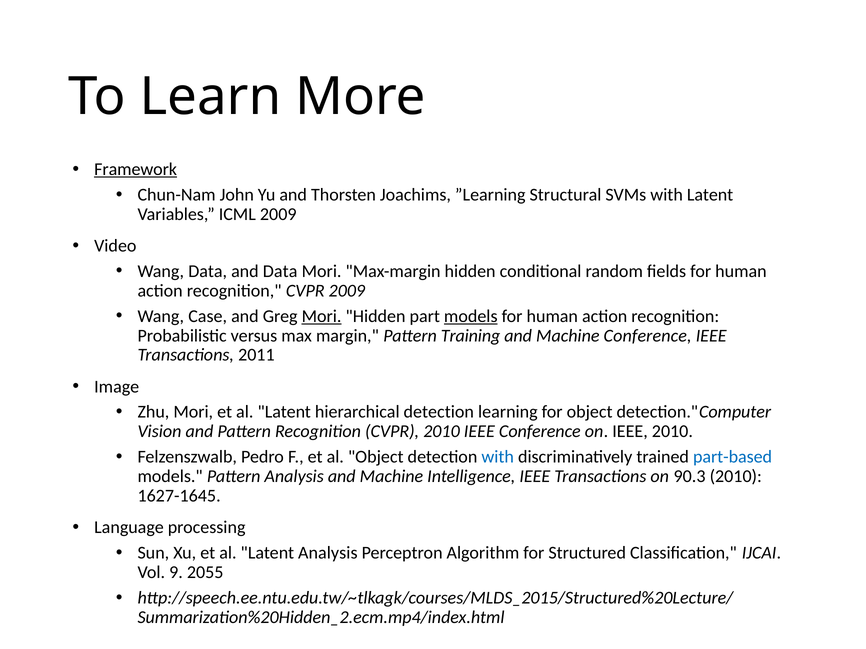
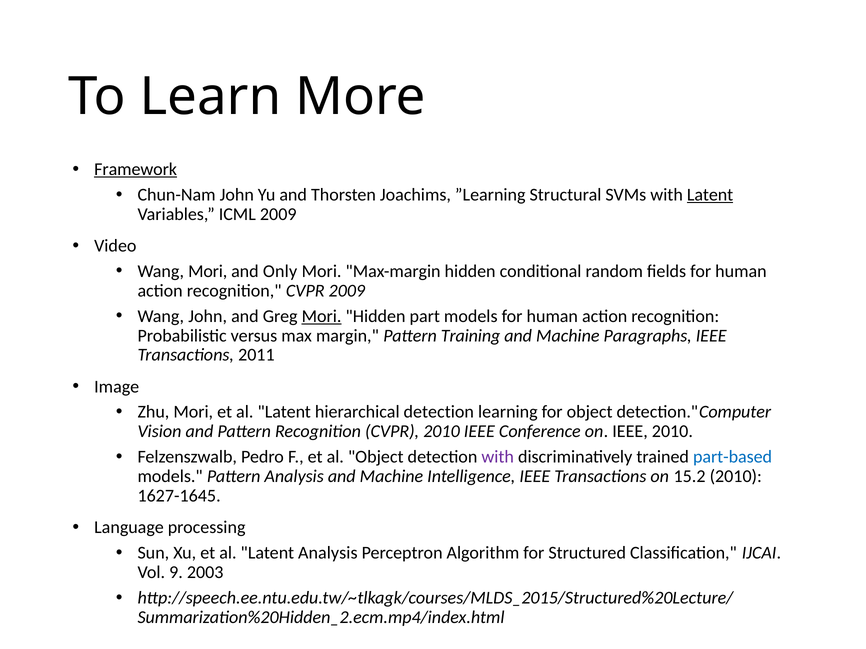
Latent underline: none -> present (710, 195)
Wang Data: Data -> Mori (208, 271)
and Data: Data -> Only (280, 271)
Wang Case: Case -> John (208, 316)
models underline: present -> none (471, 316)
Machine Conference: Conference -> Paragraphs (648, 336)
with colour: blue -> purple (498, 457)
90.3: 90.3 -> 15.2 (690, 477)
2055: 2055 -> 2003 (205, 573)
